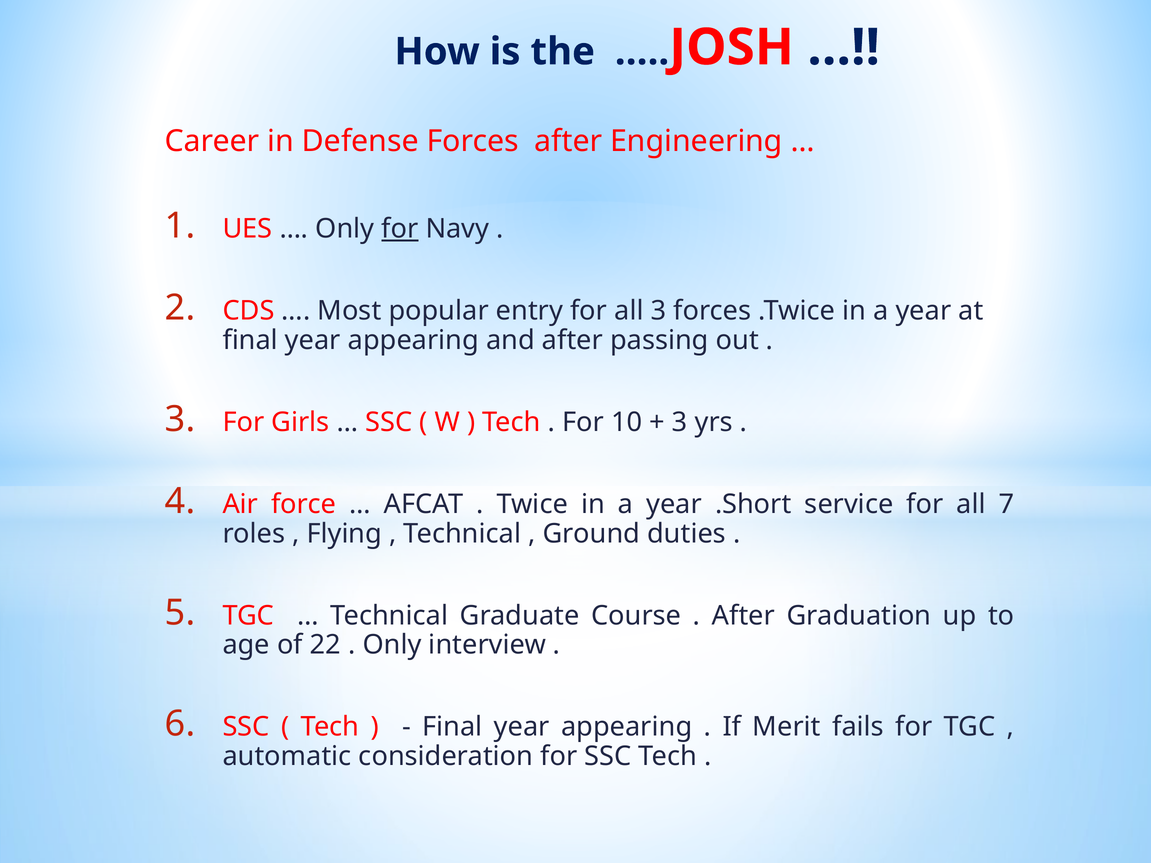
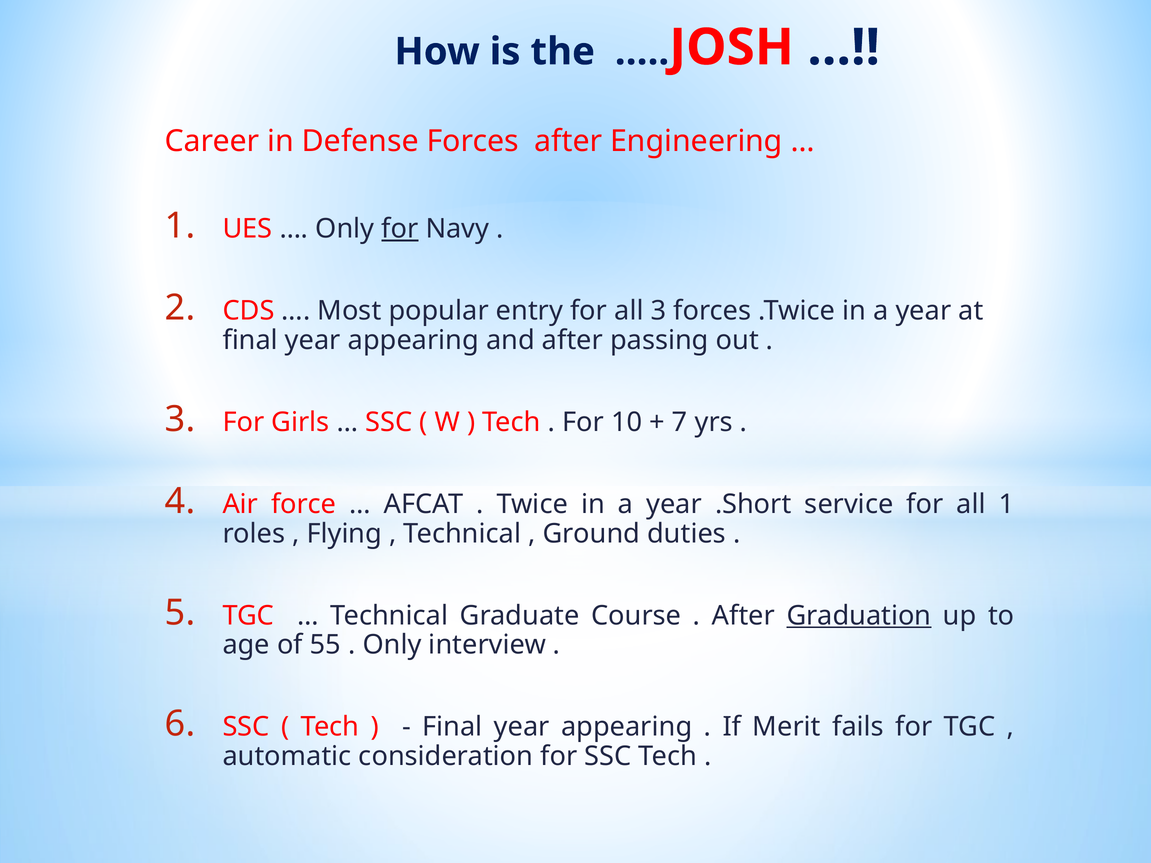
3: 3 -> 7 (680, 422)
all 7: 7 -> 1 (1007, 504)
Graduation underline: none -> present (859, 616)
22: 22 -> 55 (325, 645)
